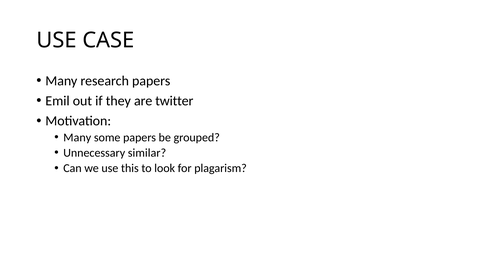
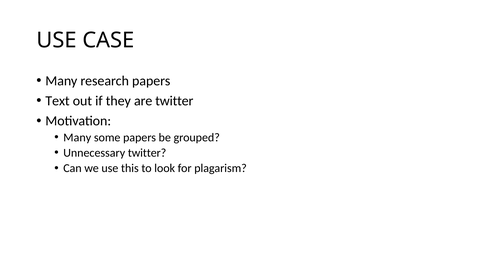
Emil: Emil -> Text (58, 101)
Unnecessary similar: similar -> twitter (147, 153)
